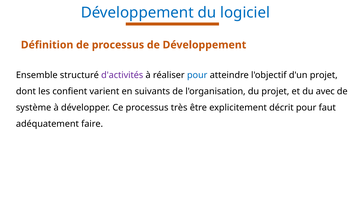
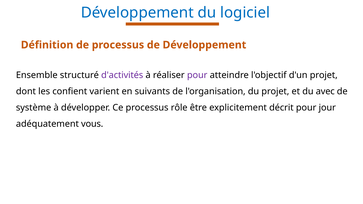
pour colour: blue -> purple (197, 75)
très: très -> rôle (179, 108)
faut: faut -> jour (327, 108)
faire: faire -> vous (92, 124)
